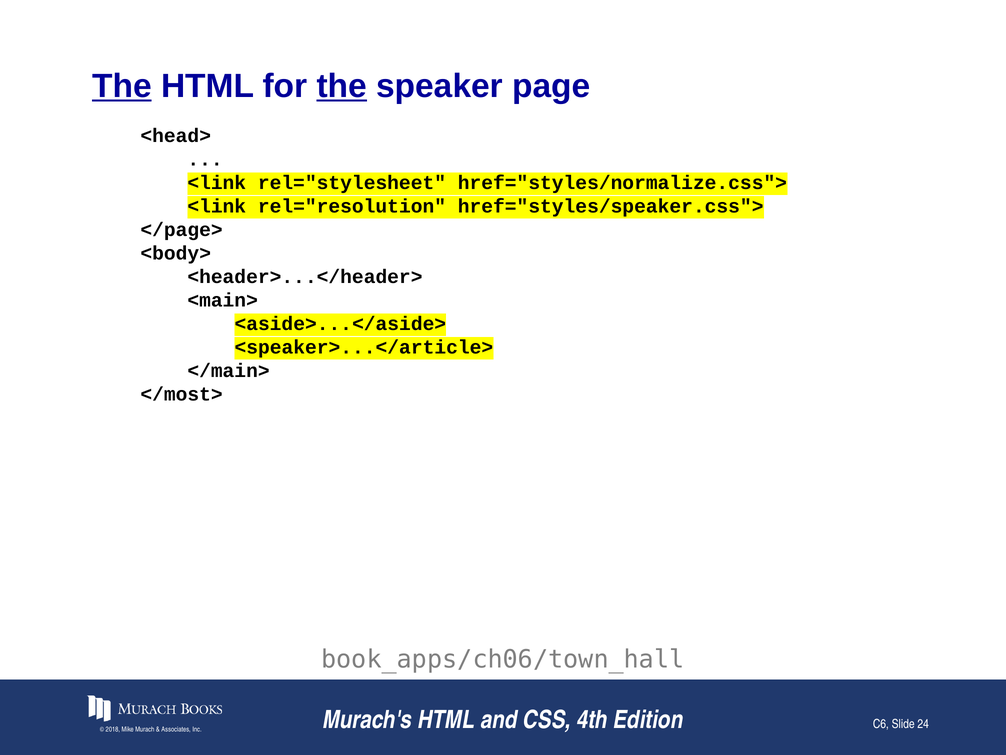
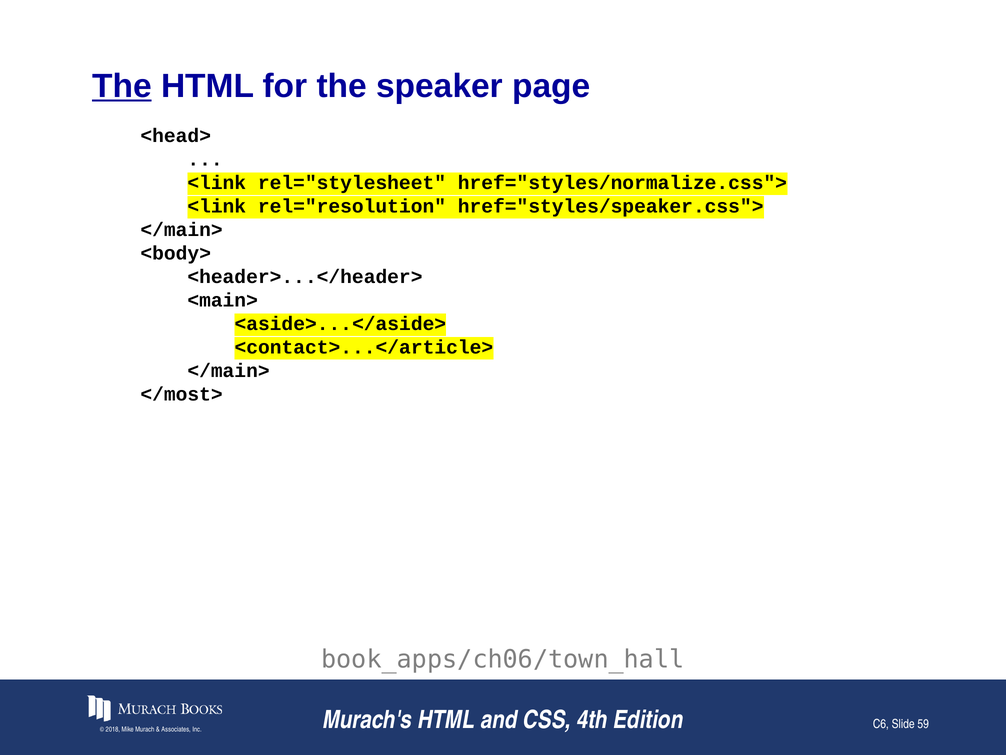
the underline: present -> none (342, 86)
</page>: </page> -> </main> (182, 229)
<speaker>...</article>: <speaker>...</article> -> <contact>...</article> (364, 347)
24: 24 -> 59 (923, 724)
